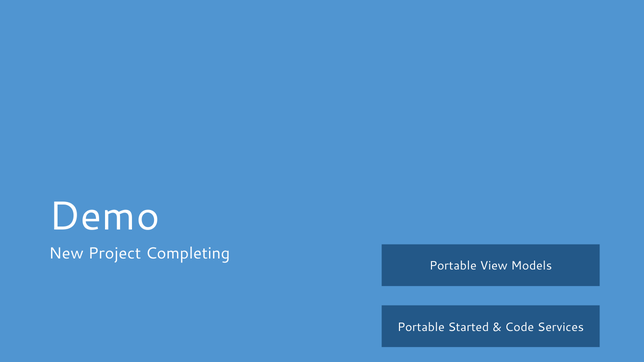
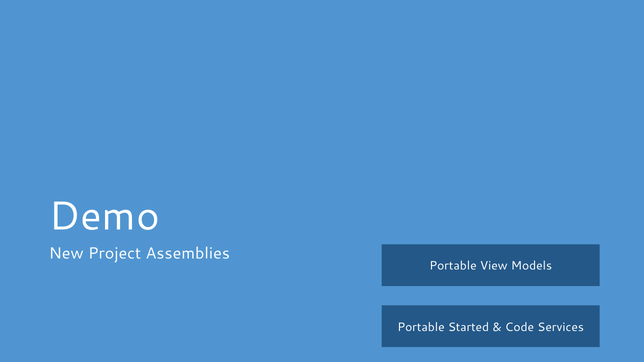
Completing: Completing -> Assemblies (188, 253)
